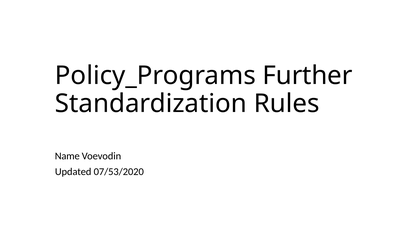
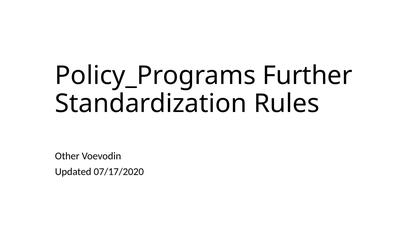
Name: Name -> Other (67, 156)
07/53/2020: 07/53/2020 -> 07/17/2020 (119, 172)
